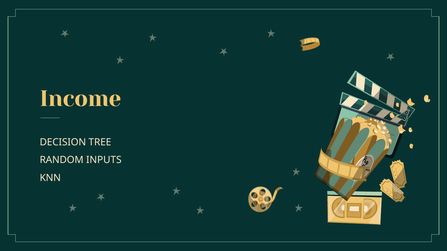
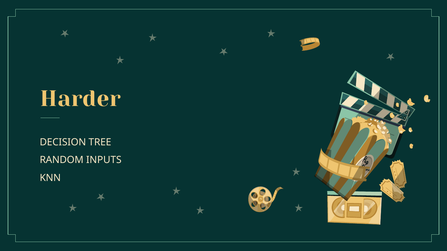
Income: Income -> Harder (80, 99)
